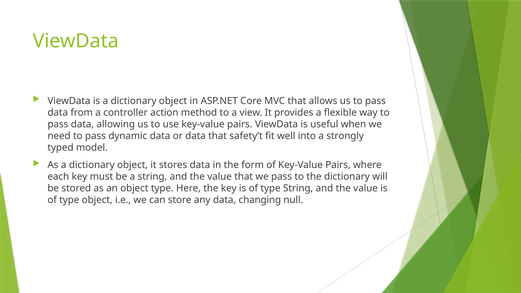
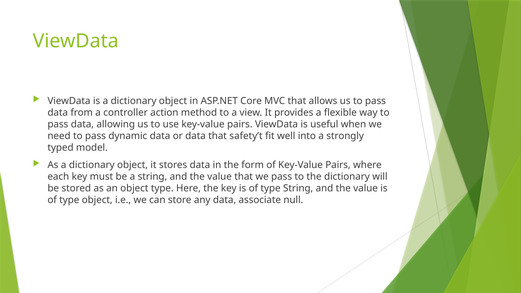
changing: changing -> associate (260, 200)
